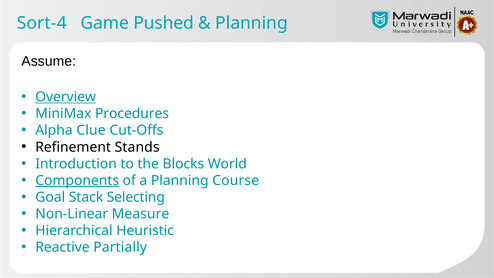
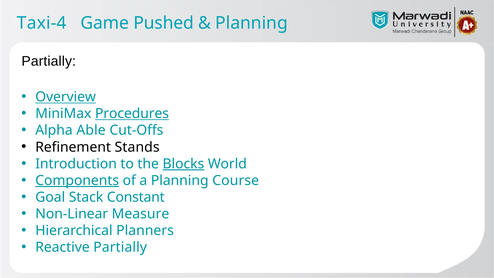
Sort-4: Sort-4 -> Taxi-4 (42, 23)
Assume: Assume -> Partially (49, 61)
Procedures underline: none -> present (132, 114)
Clue: Clue -> Able (91, 130)
Blocks underline: none -> present (183, 164)
Selecting: Selecting -> Constant (136, 197)
Heuristic: Heuristic -> Planners (145, 230)
